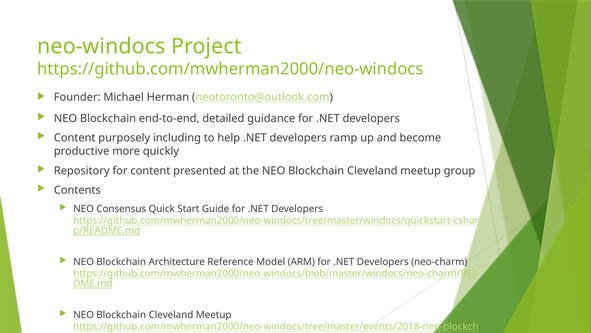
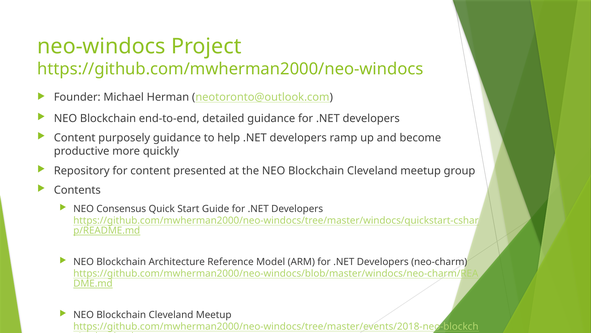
purposely including: including -> guidance (177, 138)
